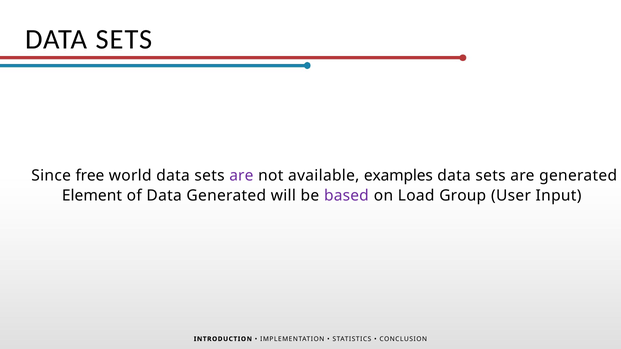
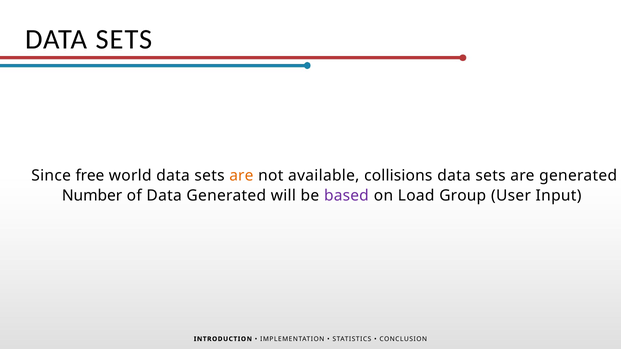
are colour: purple -> orange (241, 176)
examples: examples -> collisions (398, 176)
Element: Element -> Number (92, 196)
